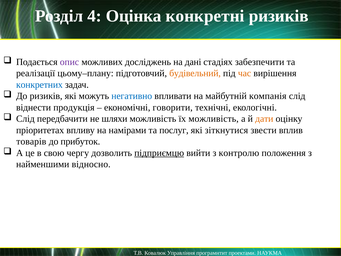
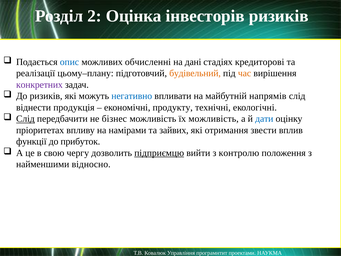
4: 4 -> 2 (94, 16)
конкретні: конкретні -> інвесторів (205, 16)
опис colour: purple -> blue (69, 62)
досліджень: досліджень -> обчисленні (148, 62)
забезпечити: забезпечити -> кредиторові (260, 62)
конкретних colour: blue -> purple (39, 85)
компанія: компанія -> напрямів (268, 96)
говорити: говорити -> продукту (173, 107)
Слід underline: none -> present (25, 119)
шляхи: шляхи -> бізнес (114, 119)
дати colour: orange -> blue (264, 119)
послуг: послуг -> зайвих (174, 130)
зіткнутися: зіткнутися -> отримання (226, 130)
товарів: товарів -> функції (31, 141)
